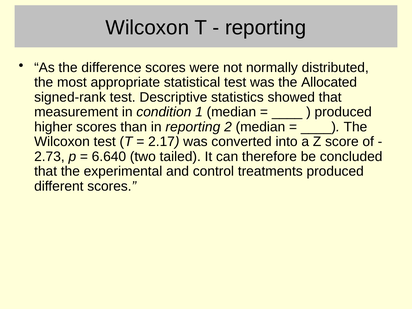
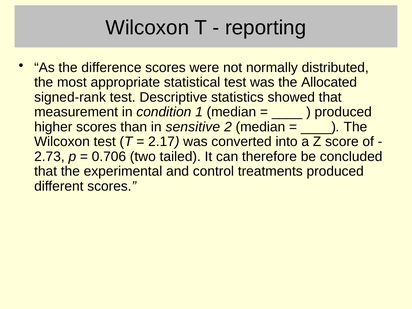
in reporting: reporting -> sensitive (193, 127)
6.640: 6.640 -> 0.706 (109, 157)
